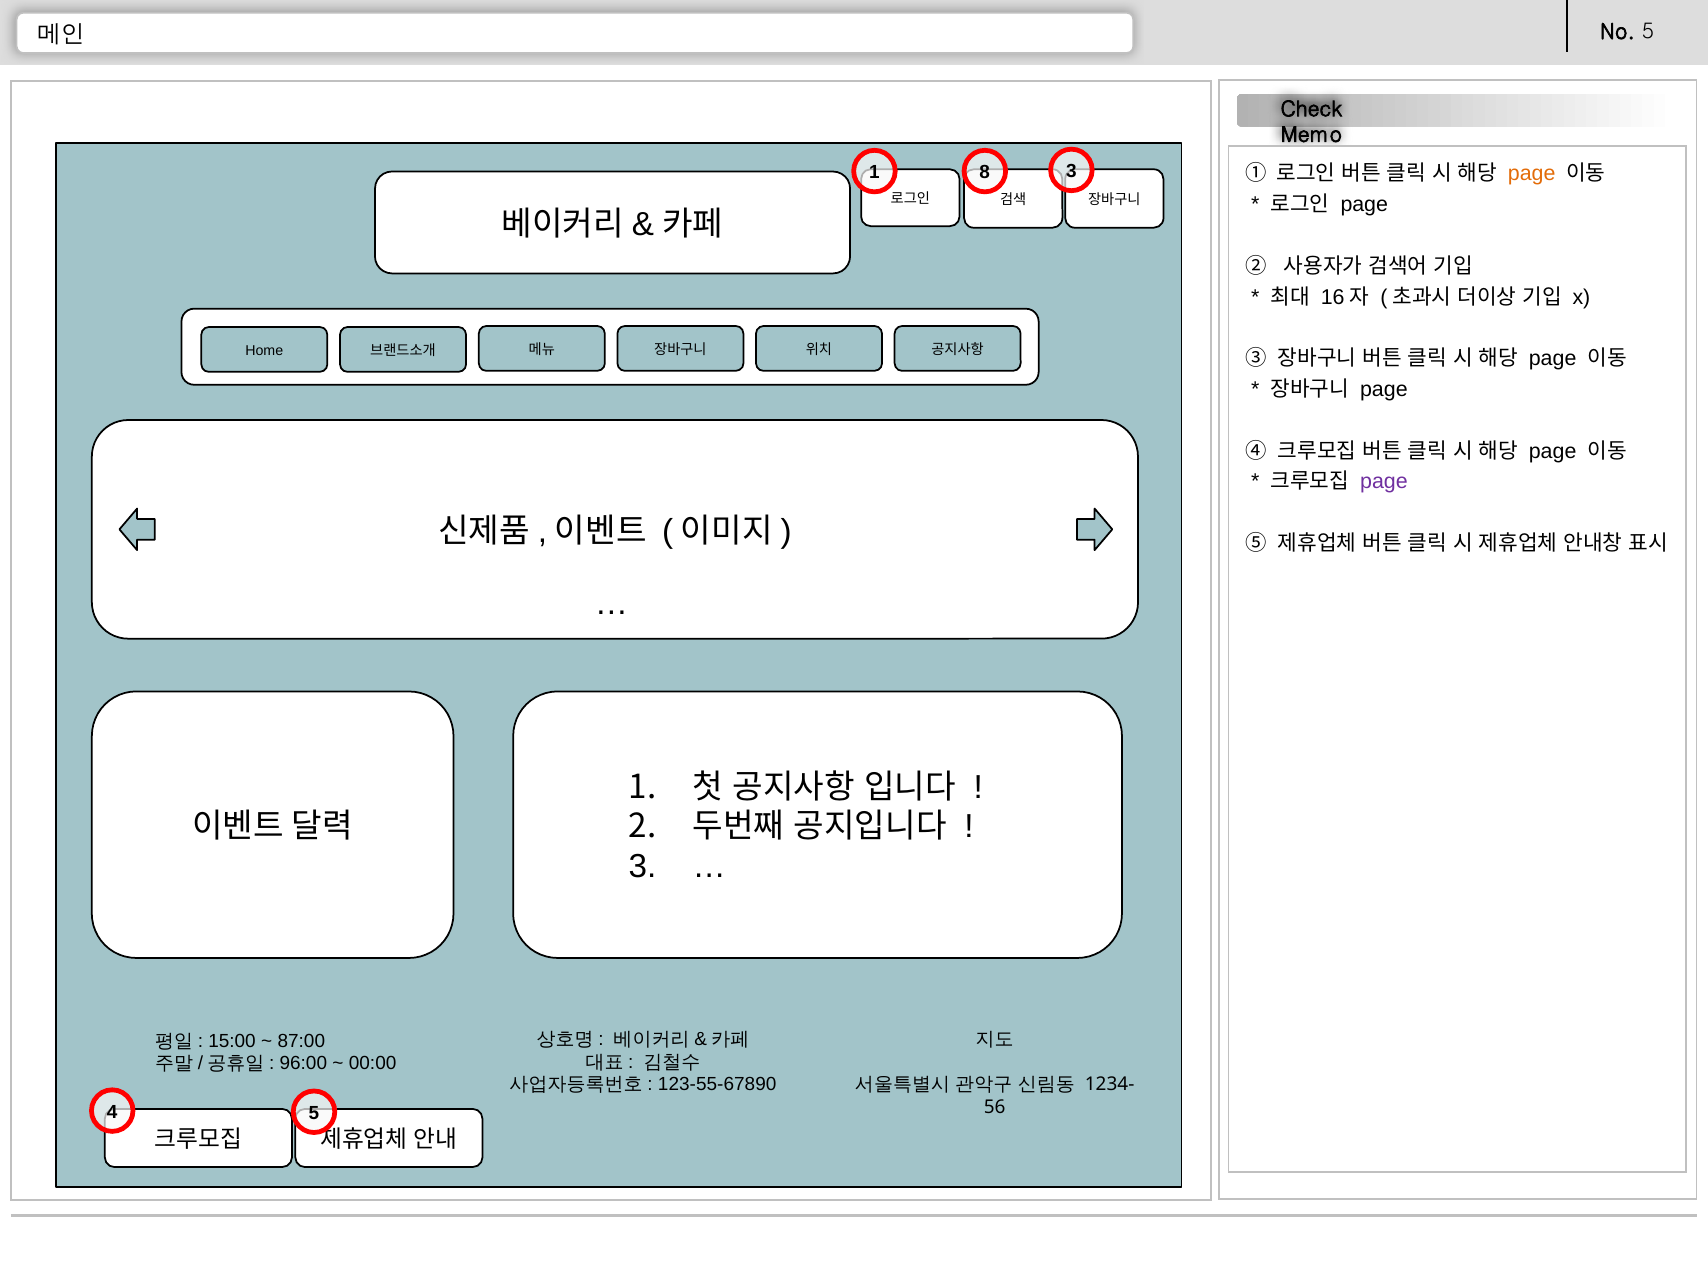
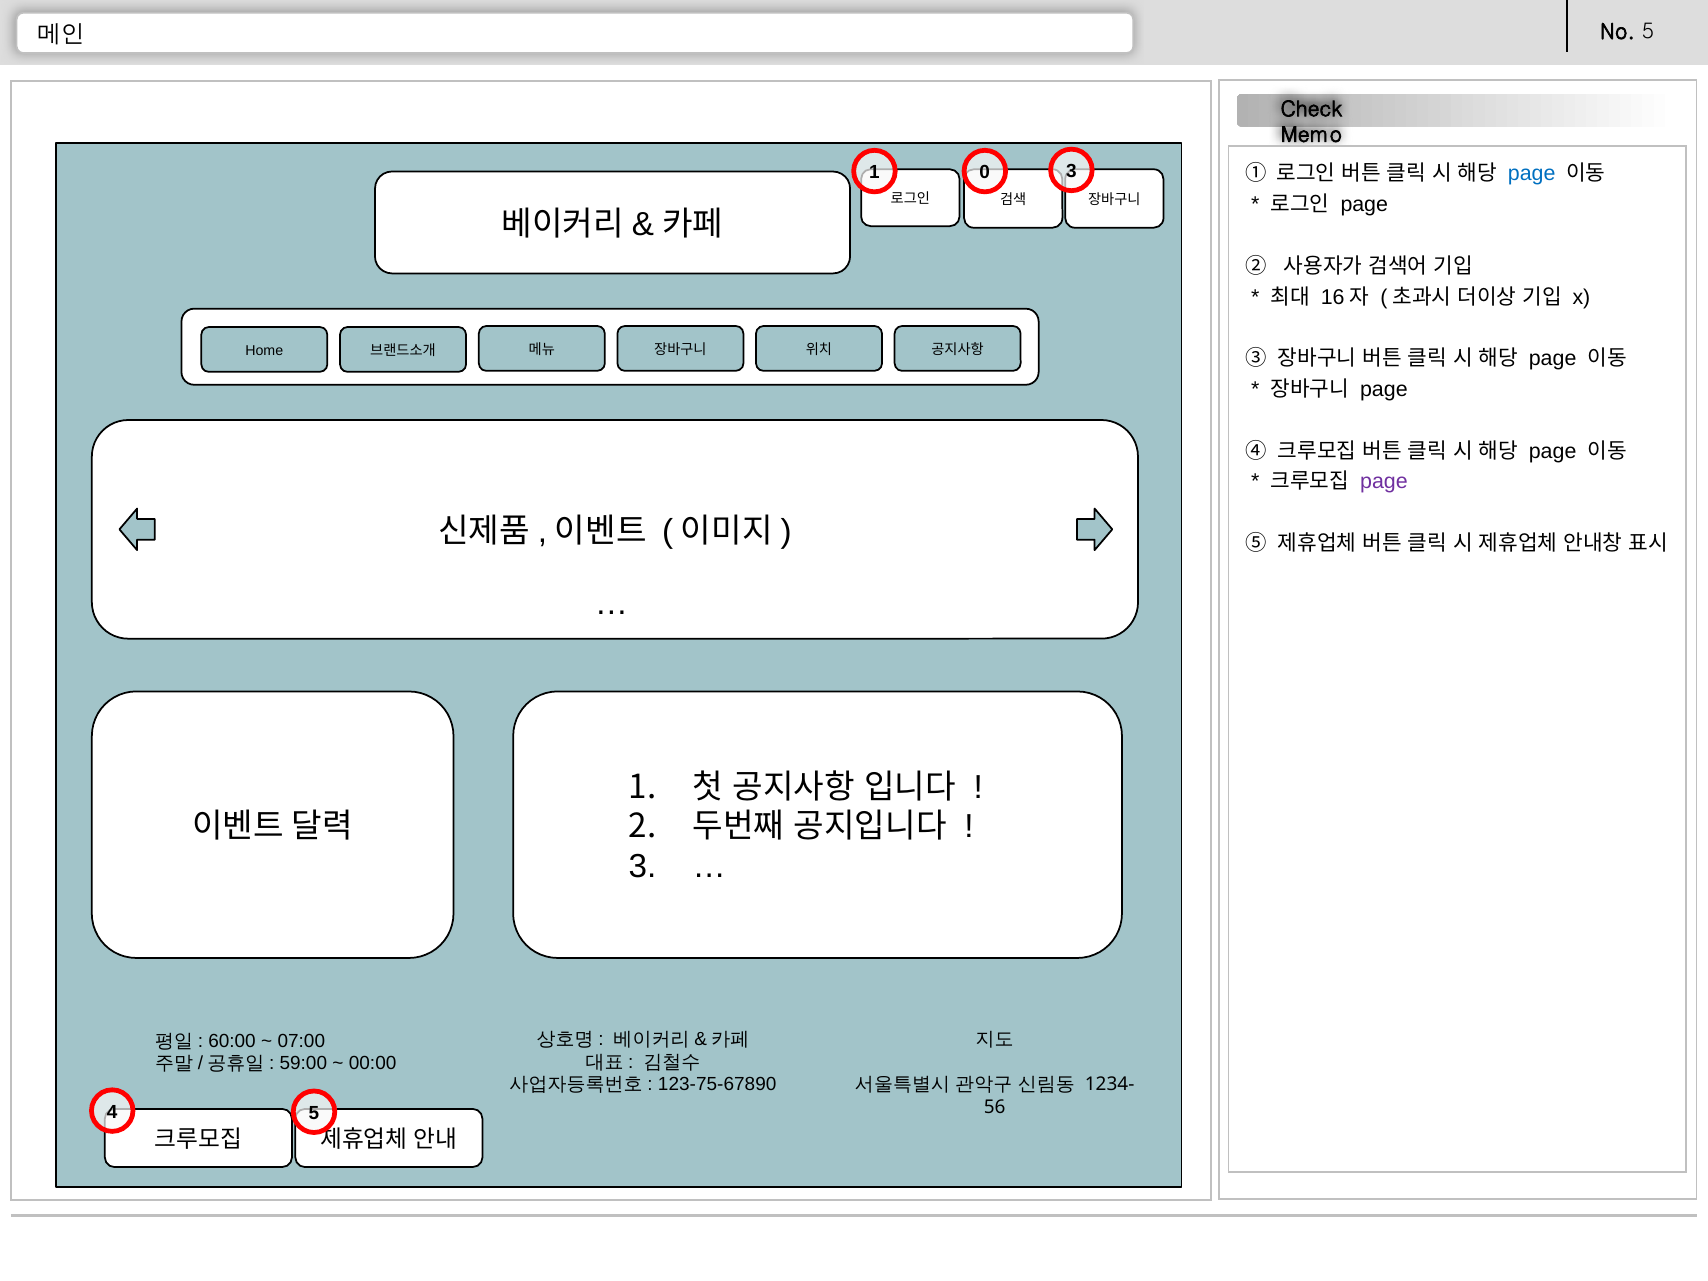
8: 8 -> 0 (985, 172)
page colour: orange -> blue (1532, 174)
15:00: 15:00 -> 60:00 (232, 1041)
87:00: 87:00 -> 07:00 (301, 1041)
96:00: 96:00 -> 59:00 (303, 1064)
123-55-67890: 123-55-67890 -> 123-75-67890 (717, 1085)
